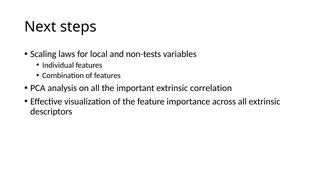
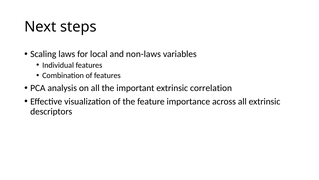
non-tests: non-tests -> non-laws (143, 54)
